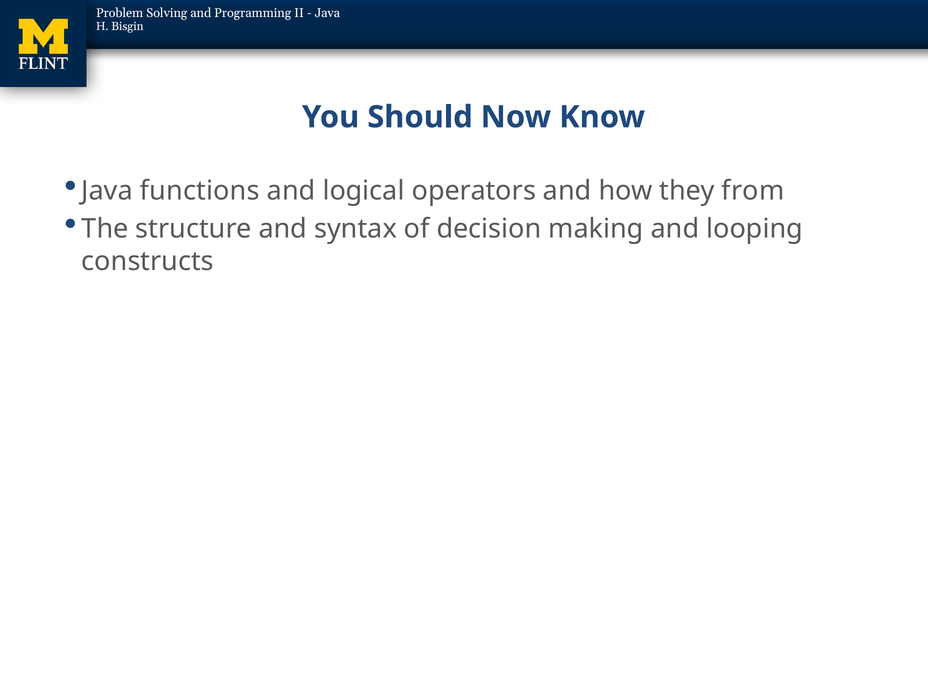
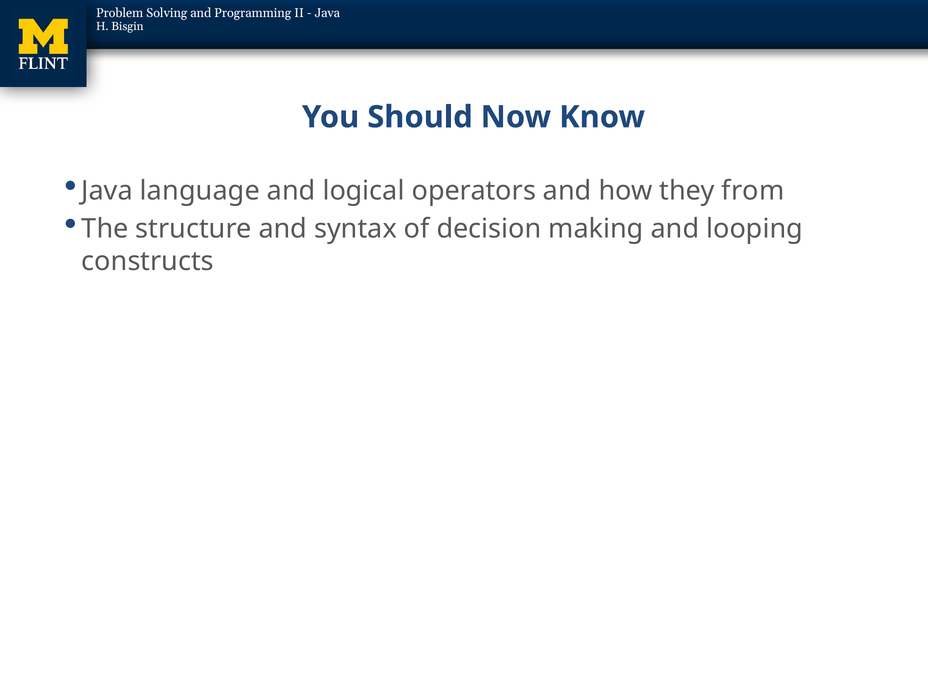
functions: functions -> language (200, 191)
